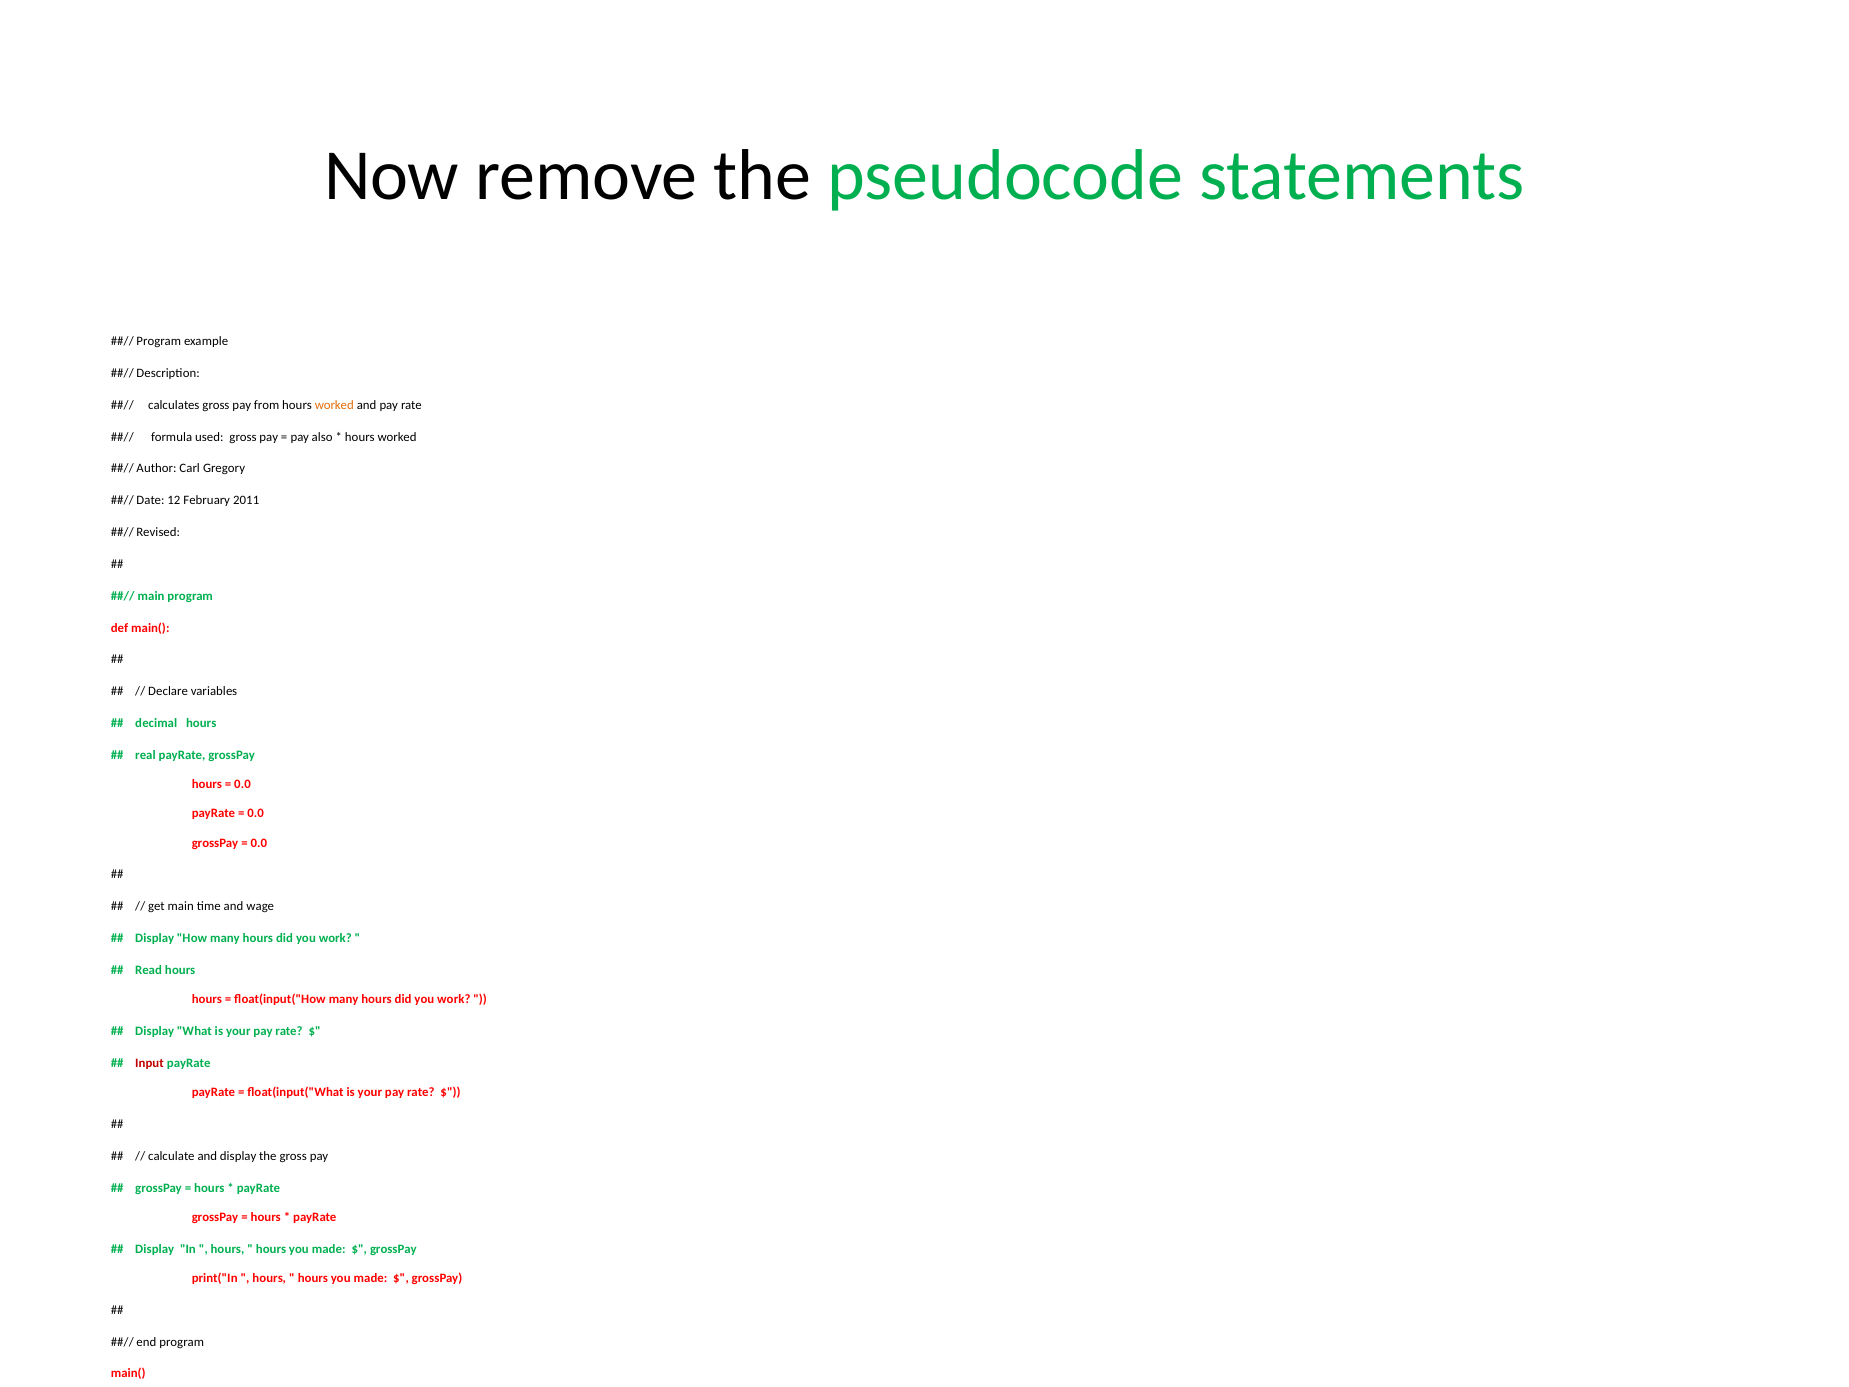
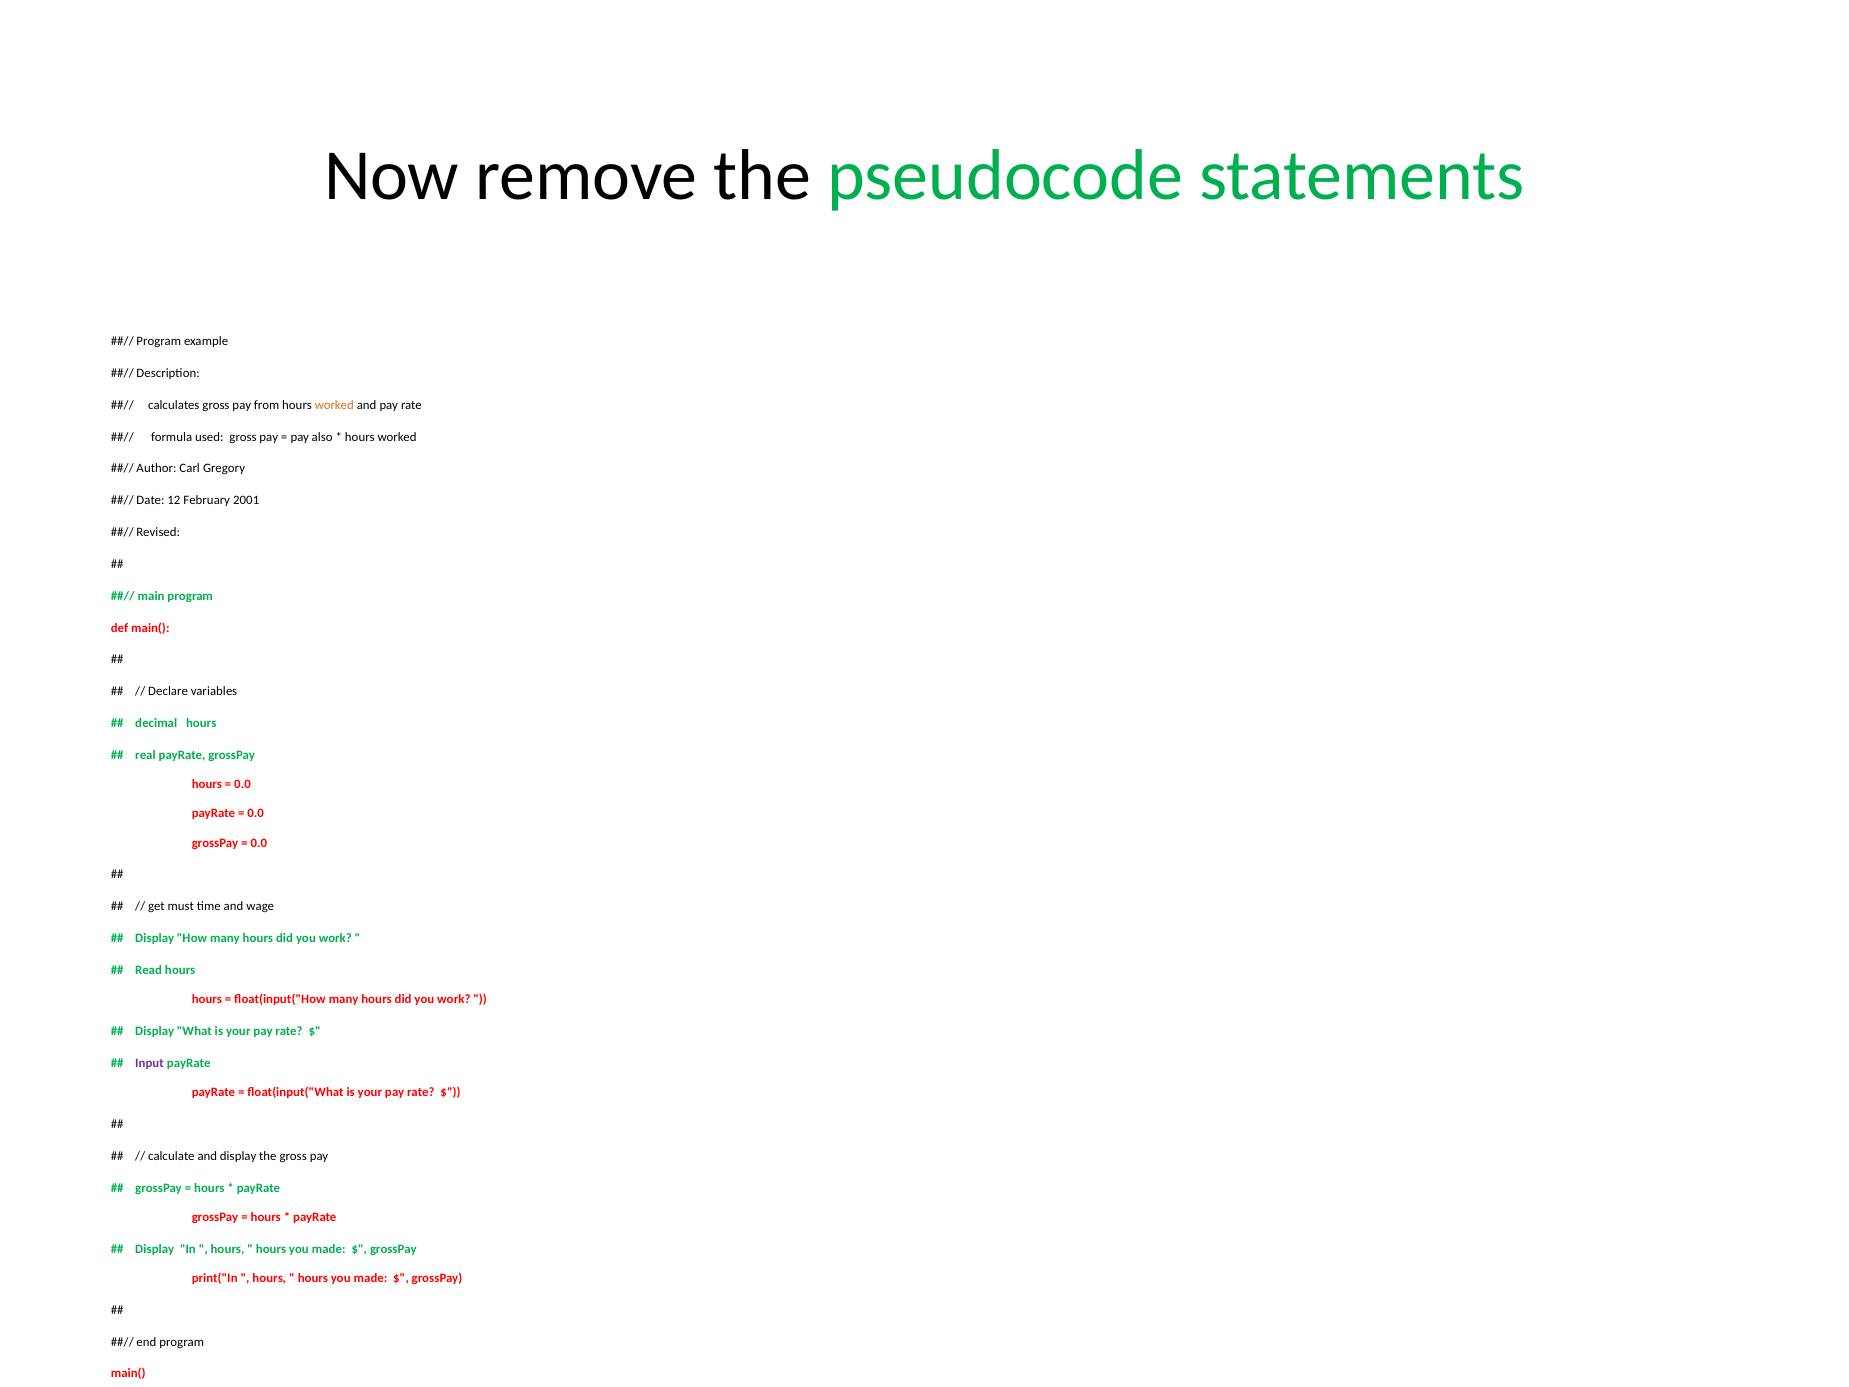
2011: 2011 -> 2001 (246, 500)
get main: main -> must (181, 906)
Input colour: red -> purple (149, 1063)
